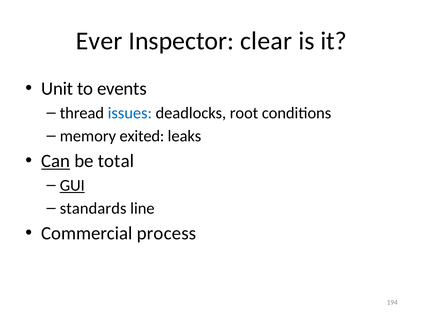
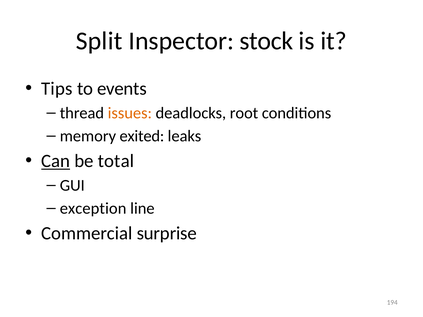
Ever: Ever -> Split (99, 41)
clear: clear -> stock (266, 41)
Unit: Unit -> Tips (57, 89)
issues colour: blue -> orange (130, 113)
GUI underline: present -> none (72, 185)
standards: standards -> exception (93, 209)
process: process -> surprise (167, 234)
